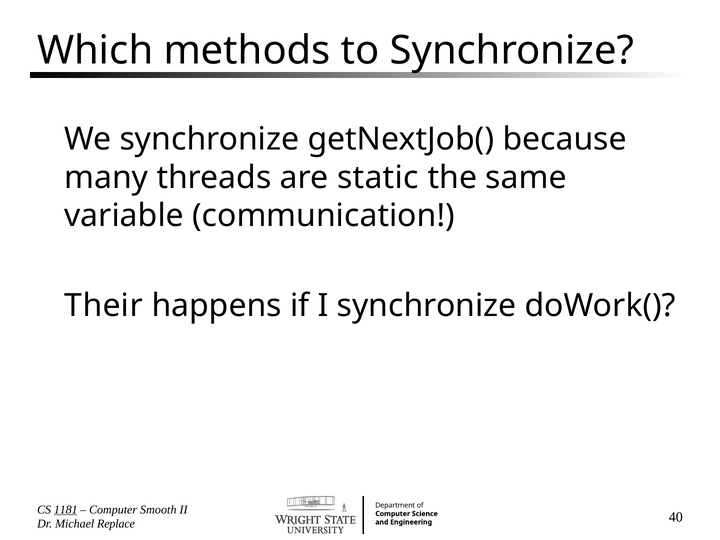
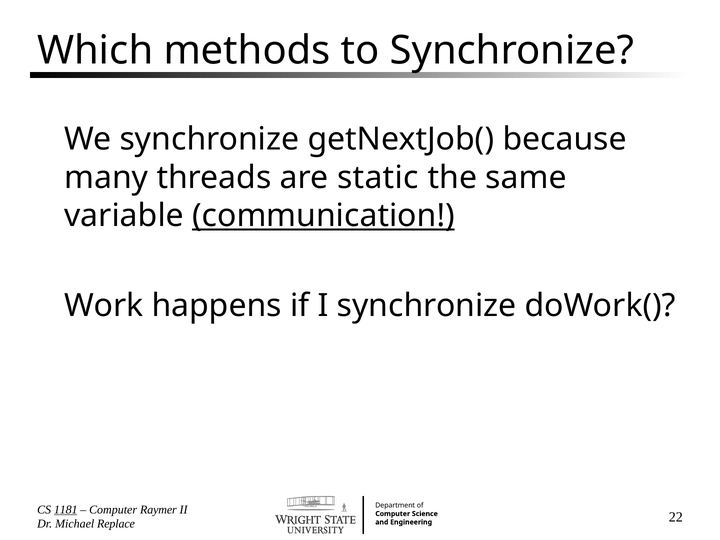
communication underline: none -> present (323, 216)
Their: Their -> Work (104, 306)
Smooth: Smooth -> Raymer (158, 510)
40: 40 -> 22 (676, 517)
